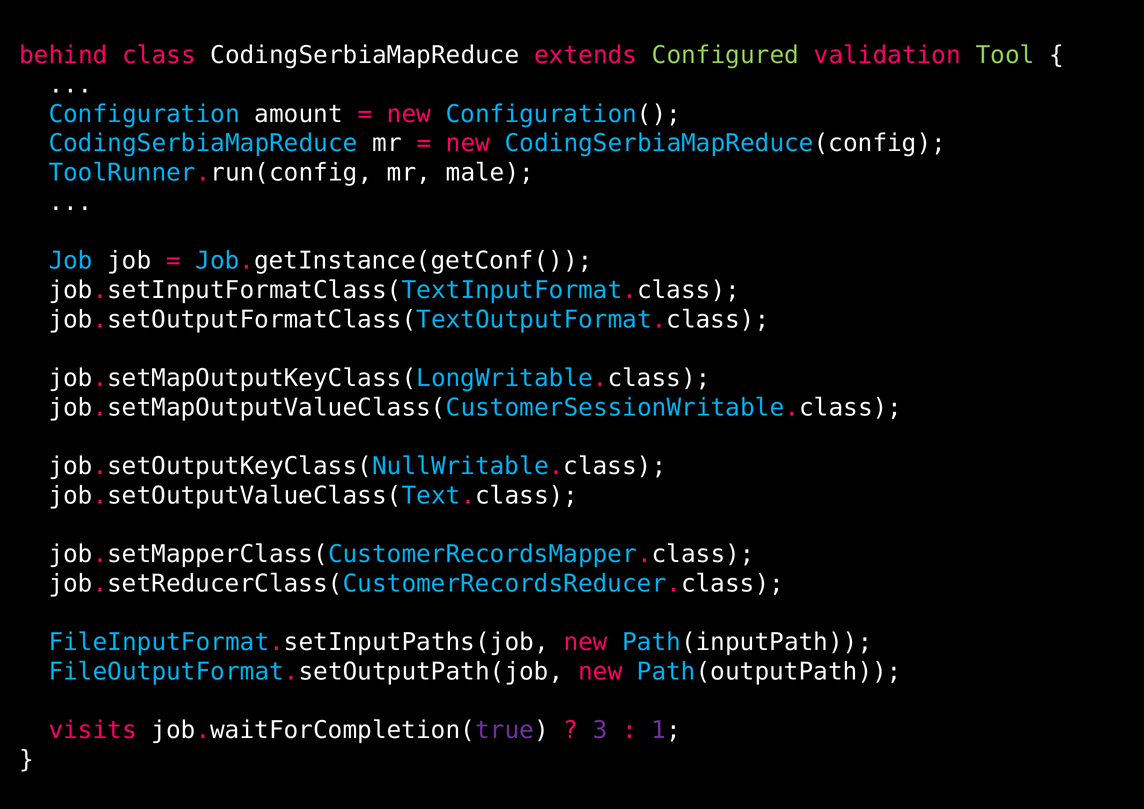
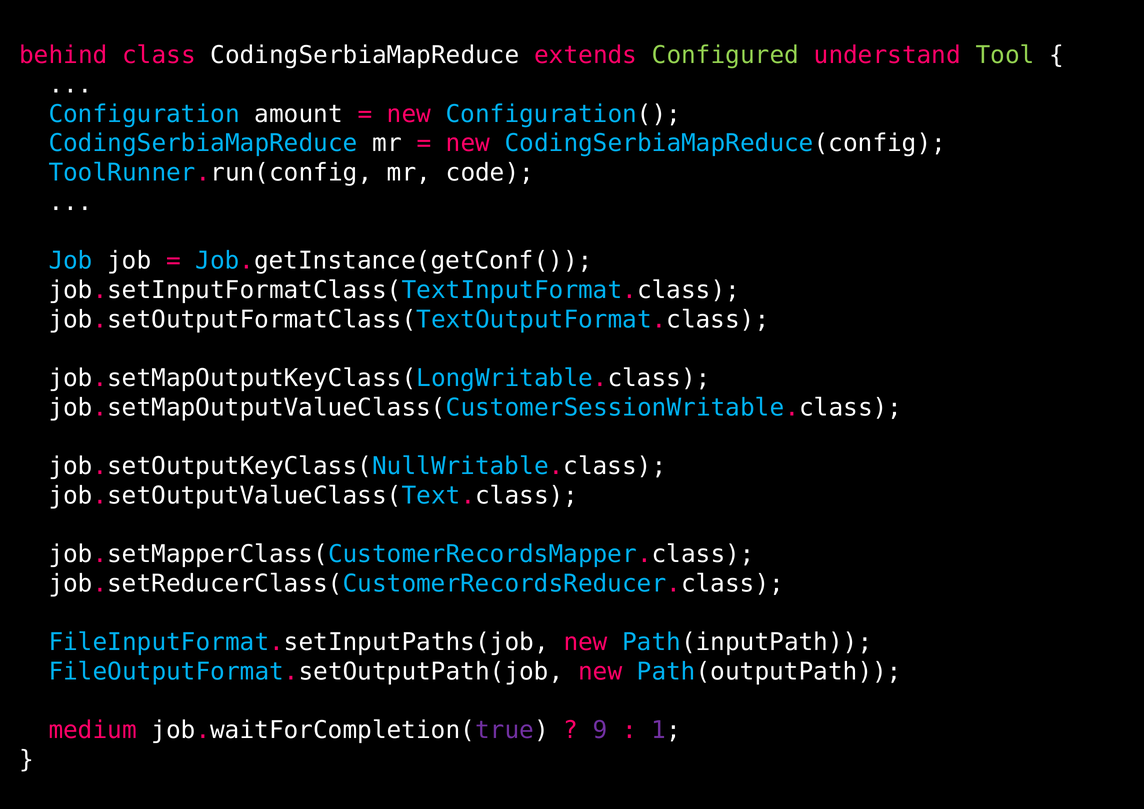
validation: validation -> understand (887, 55)
male: male -> code (490, 173)
visits: visits -> medium (93, 730)
3: 3 -> 9 (600, 730)
